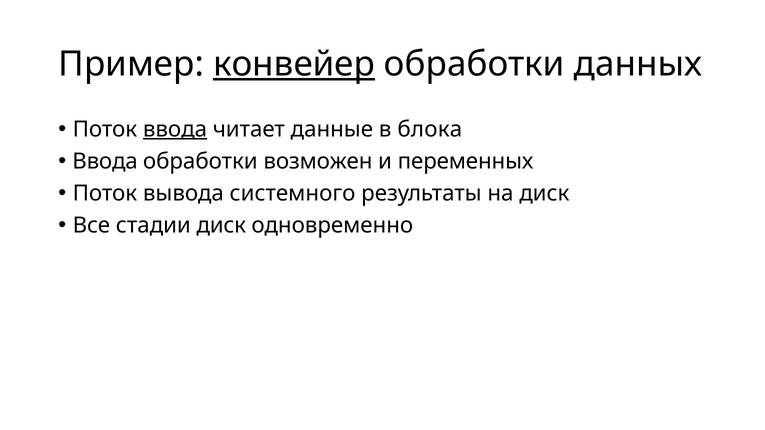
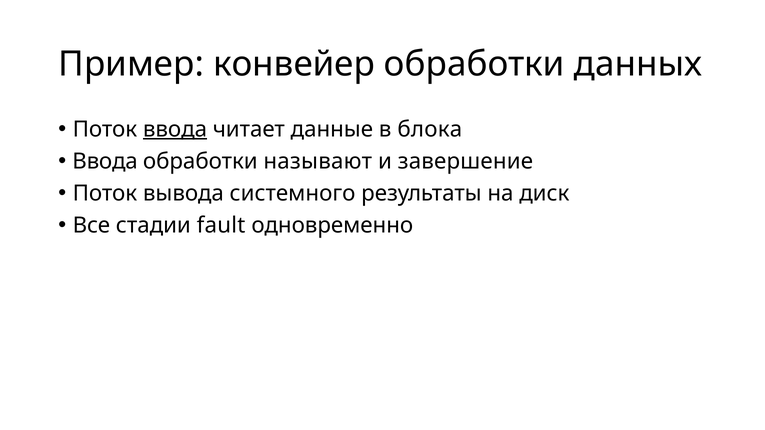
конвейер underline: present -> none (294, 64)
возможен: возможен -> называют (318, 161)
переменных: переменных -> завершение (465, 161)
стадии диск: диск -> fault (221, 226)
